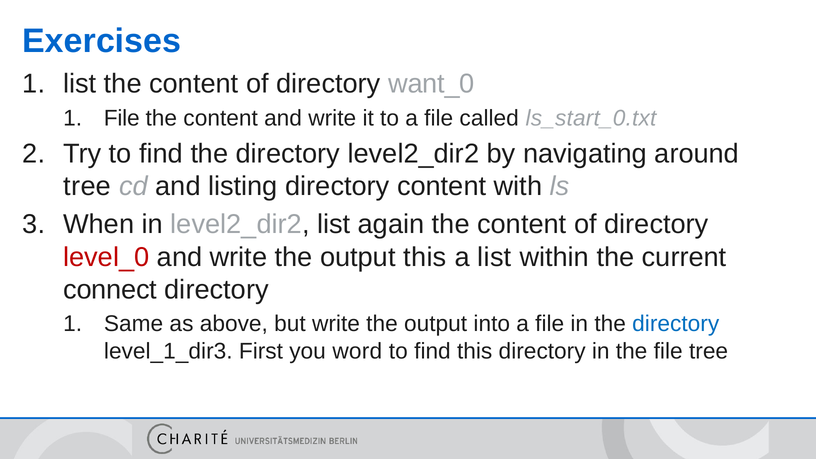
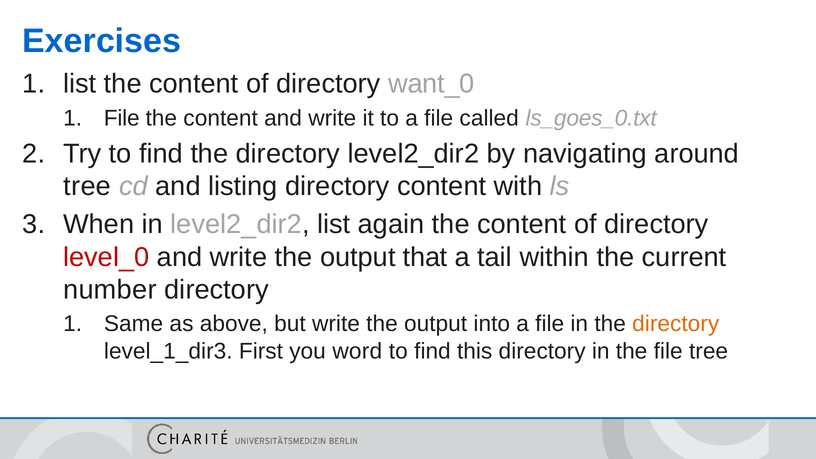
ls_start_0.txt: ls_start_0.txt -> ls_goes_0.txt (591, 118)
output this: this -> that (425, 257)
a list: list -> tail (495, 257)
connect: connect -> number (110, 290)
directory colour: blue -> orange (676, 324)
